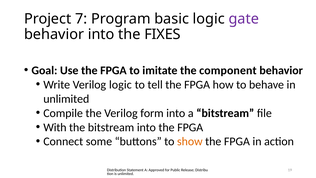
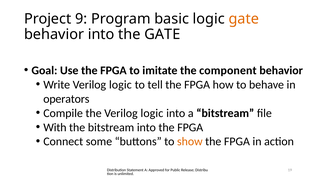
7: 7 -> 9 (81, 19)
gate colour: purple -> orange (244, 19)
the FIXES: FIXES -> GATE (162, 34)
unlimited: unlimited -> operators (66, 99)
the Verilog form: form -> logic (152, 113)
